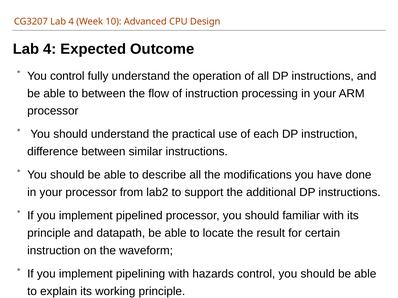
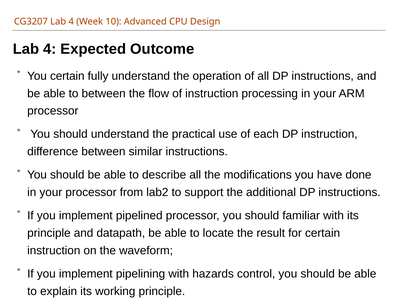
You control: control -> certain (67, 76)
